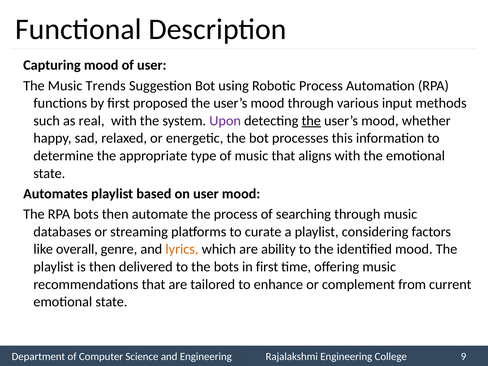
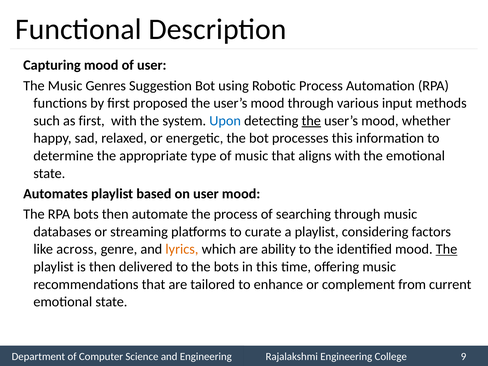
Trends: Trends -> Genres (106, 86)
as real: real -> first (92, 121)
Upon colour: purple -> blue (225, 121)
overall: overall -> across (77, 249)
The underline: none -> present (447, 249)
in first: first -> this (267, 267)
